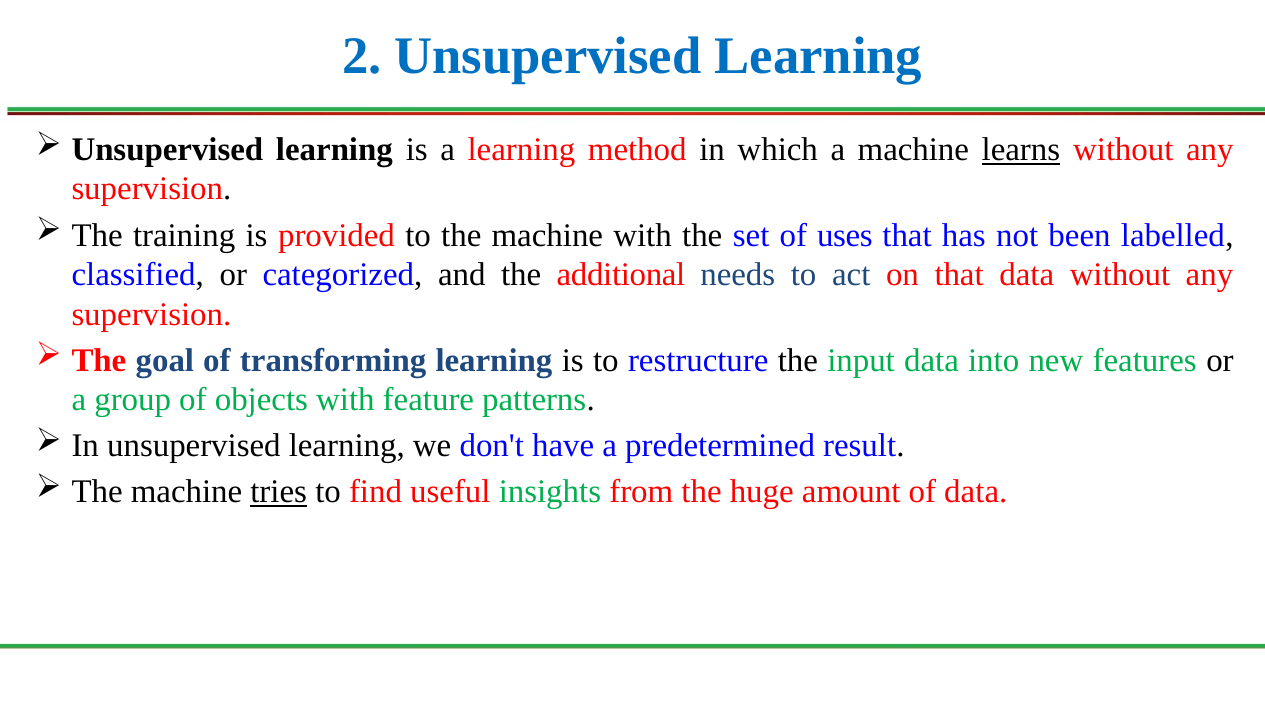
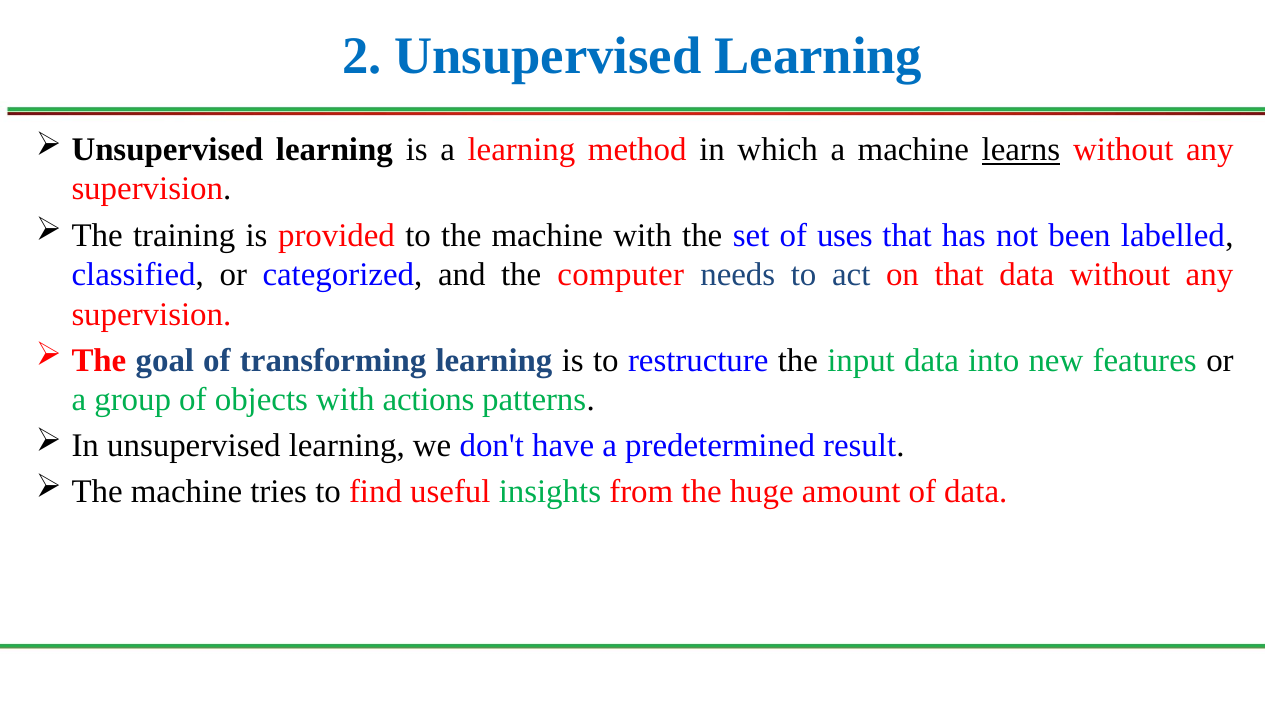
additional: additional -> computer (621, 275)
feature: feature -> actions (429, 400)
tries underline: present -> none (279, 492)
